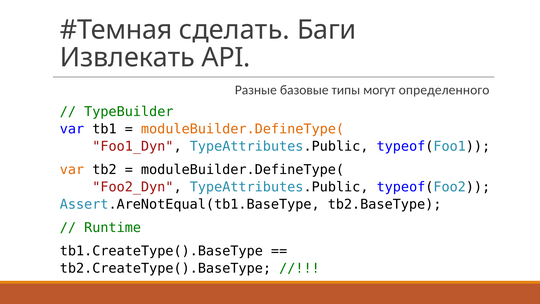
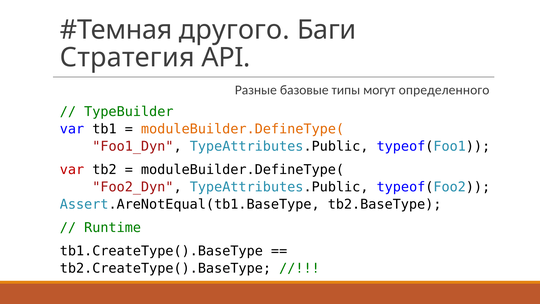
сделать: сделать -> другого (234, 30)
Извлекать: Извлекать -> Стратегия (127, 58)
var colour: orange -> red (72, 170)
